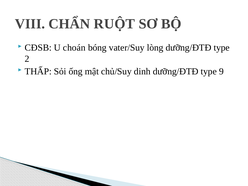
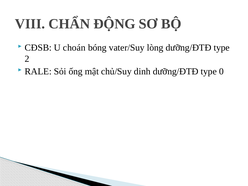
RUỘT: RUỘT -> ĐỘNG (114, 24)
THẤP: THẤP -> RALE (38, 71)
9: 9 -> 0 (221, 71)
